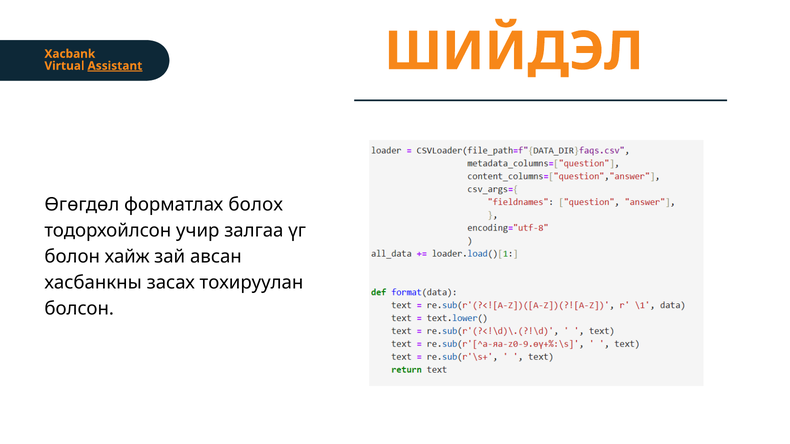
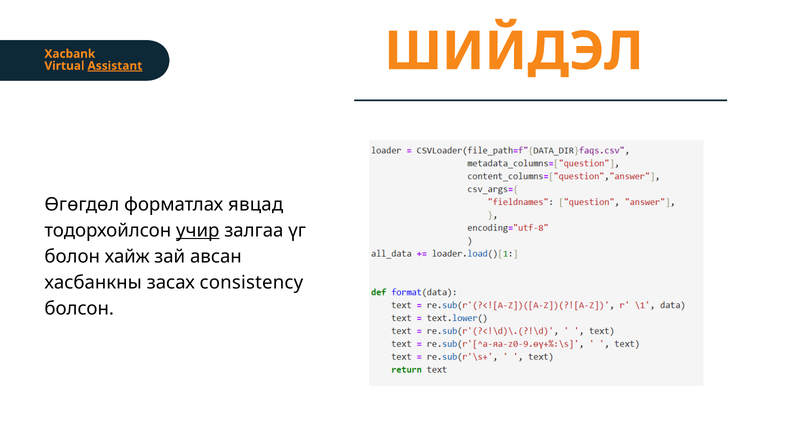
болох: болох -> явцад (256, 205)
учир underline: none -> present (198, 231)
тохируулан: тохируулан -> consistency (251, 283)
